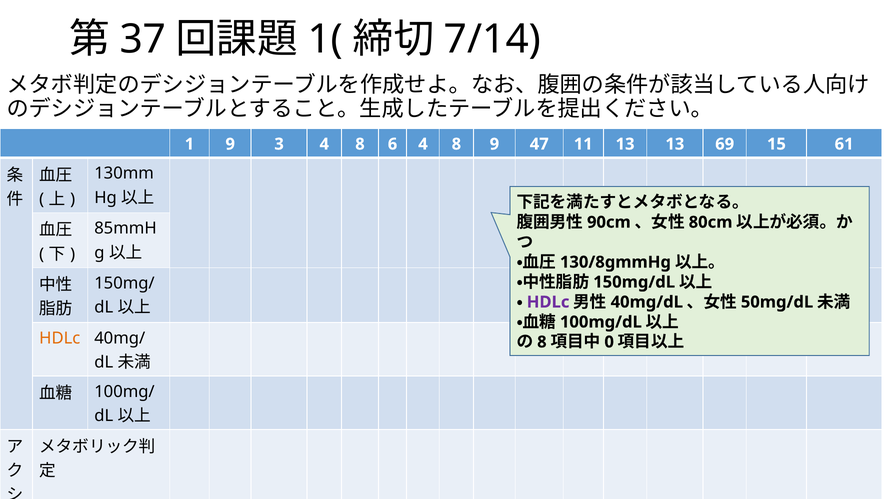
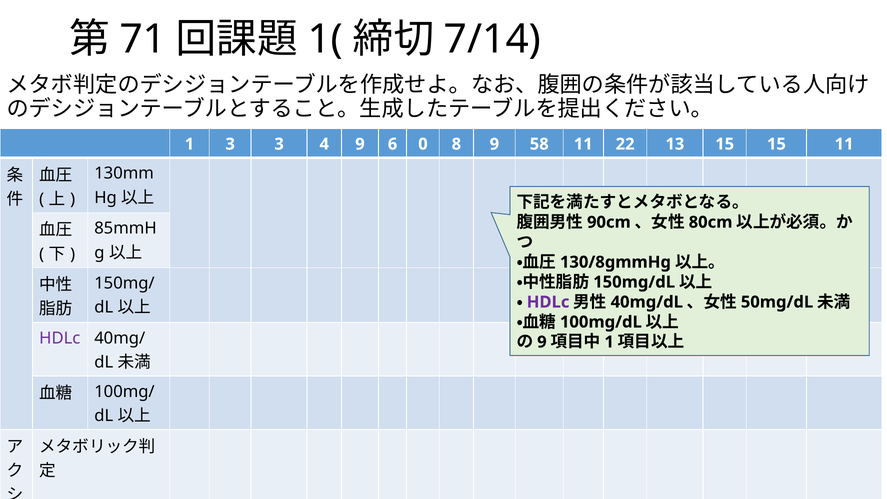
37: 37 -> 71 (143, 40)
1 9: 9 -> 3 (230, 144)
3 4 8: 8 -> 9 (360, 144)
6 4: 4 -> 0 (423, 144)
47: 47 -> 58 (539, 144)
11 13: 13 -> 22 (625, 144)
13 69: 69 -> 15 (725, 144)
15 61: 61 -> 11 (844, 144)
HDLc colour: orange -> purple (60, 338)
8: 8 -> 9 (542, 342)
0: 0 -> 1 (609, 342)
